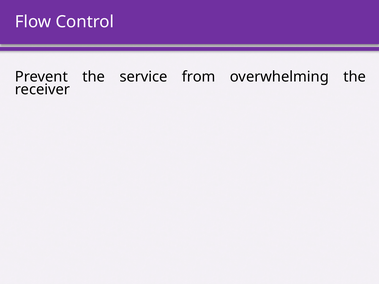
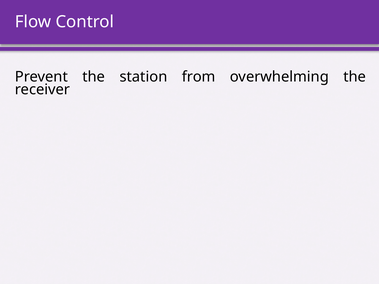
service: service -> station (143, 77)
